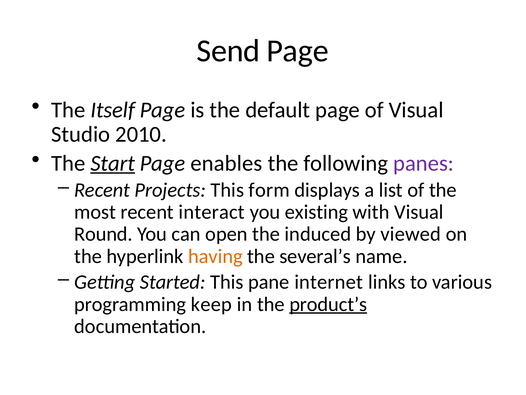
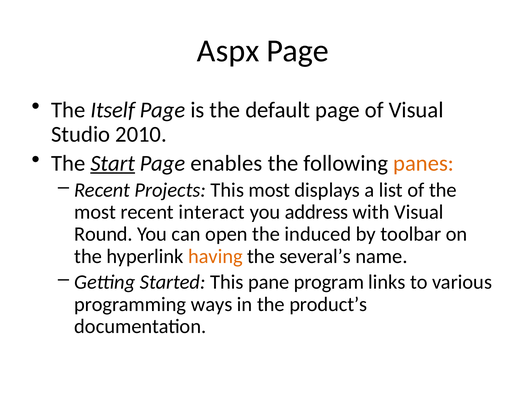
Send: Send -> Aspx (228, 51)
panes colour: purple -> orange (424, 163)
This form: form -> most (269, 190)
existing: existing -> address (317, 212)
viewed: viewed -> toolbar (411, 234)
internet: internet -> program (329, 282)
keep: keep -> ways (212, 304)
product’s underline: present -> none (328, 304)
